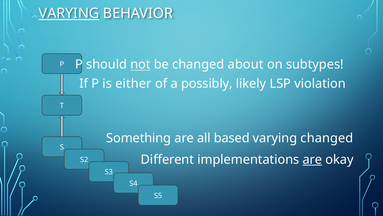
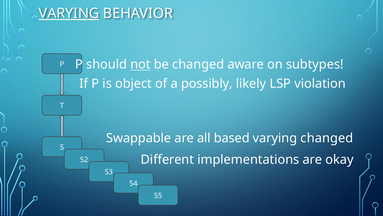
about: about -> aware (246, 64)
either: either -> object (134, 83)
Something: Something -> Swappable (139, 138)
are underline: present -> none (312, 159)
